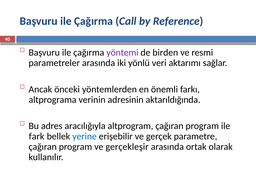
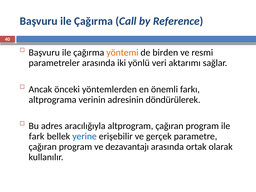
yöntemi colour: purple -> orange (122, 52)
aktarıldığında: aktarıldığında -> döndürülerek (173, 100)
gerçekleşir: gerçekleşir -> dezavantajı (127, 147)
